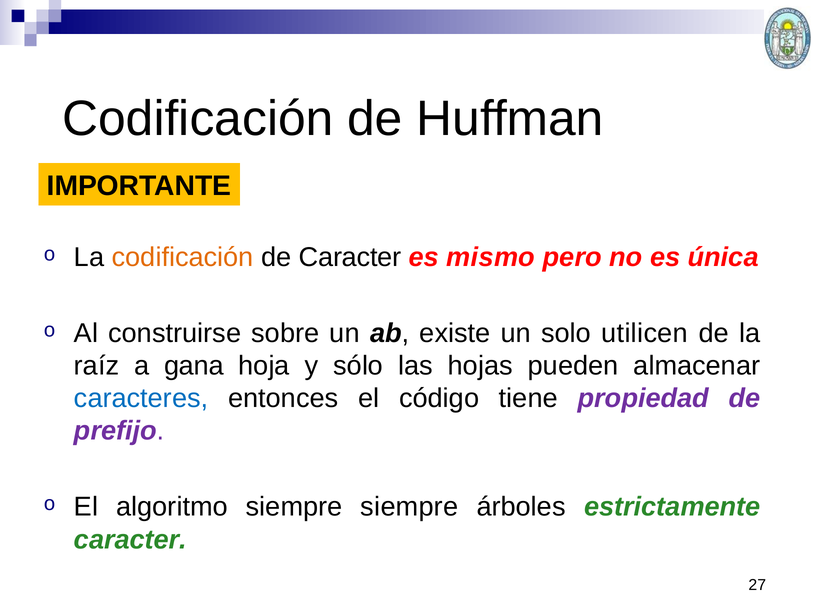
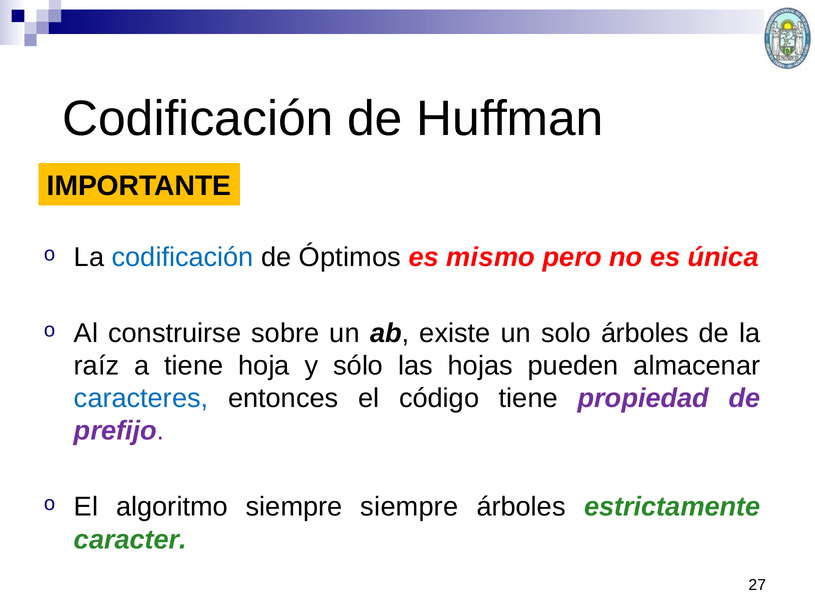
codificación colour: orange -> blue (183, 257)
de Caracter: Caracter -> Óptimos (350, 257)
solo utilicen: utilicen -> árboles (645, 333)
a gana: gana -> tiene (194, 366)
